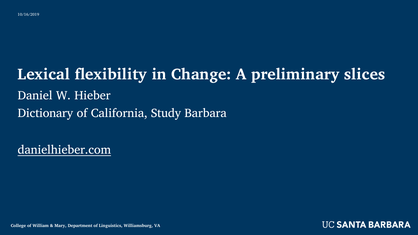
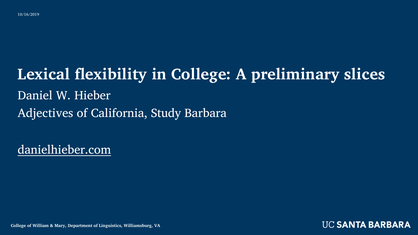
in Change: Change -> College (201, 74)
Dictionary: Dictionary -> Adjectives (45, 113)
